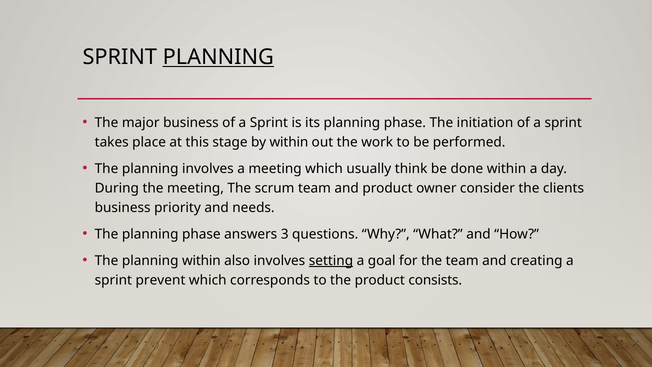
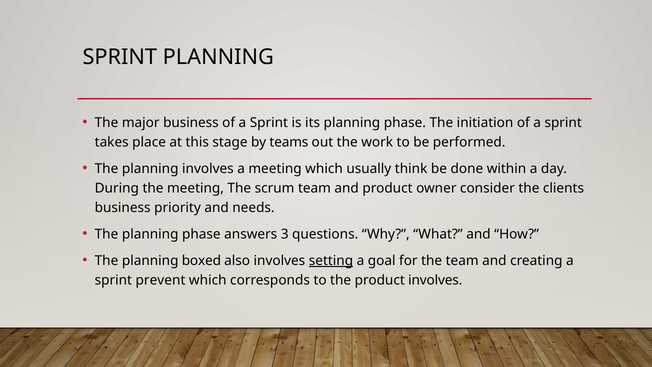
PLANNING underline: present -> none (218, 57)
by within: within -> teams (289, 142)
planning within: within -> boxed (201, 260)
product consists: consists -> involves (435, 280)
